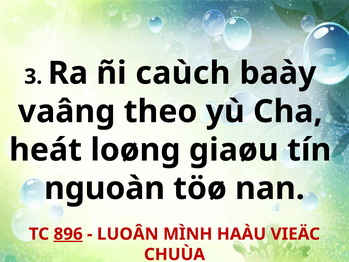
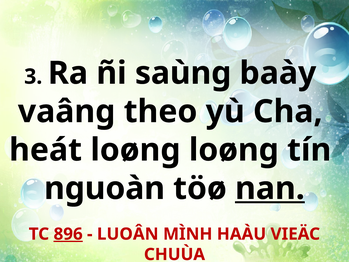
caùch: caùch -> saùng (183, 73)
loøng giaøu: giaøu -> loøng (234, 150)
nan underline: none -> present (270, 188)
